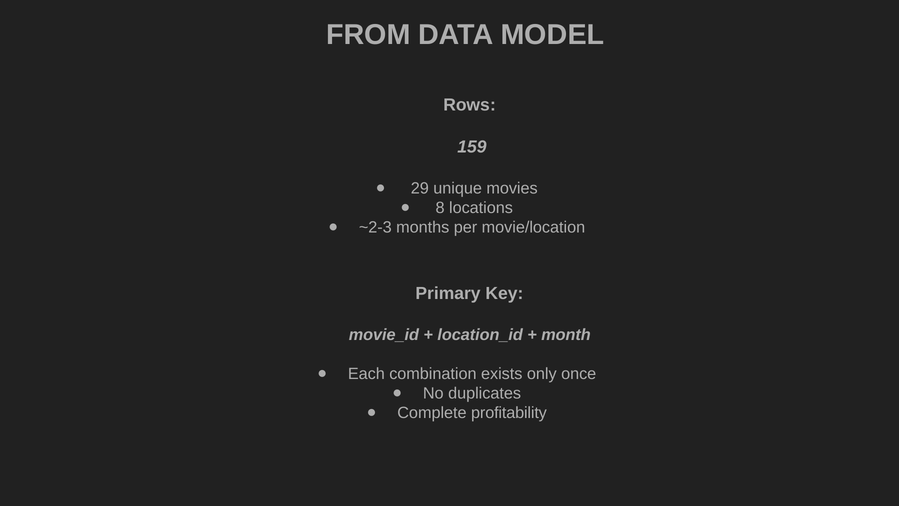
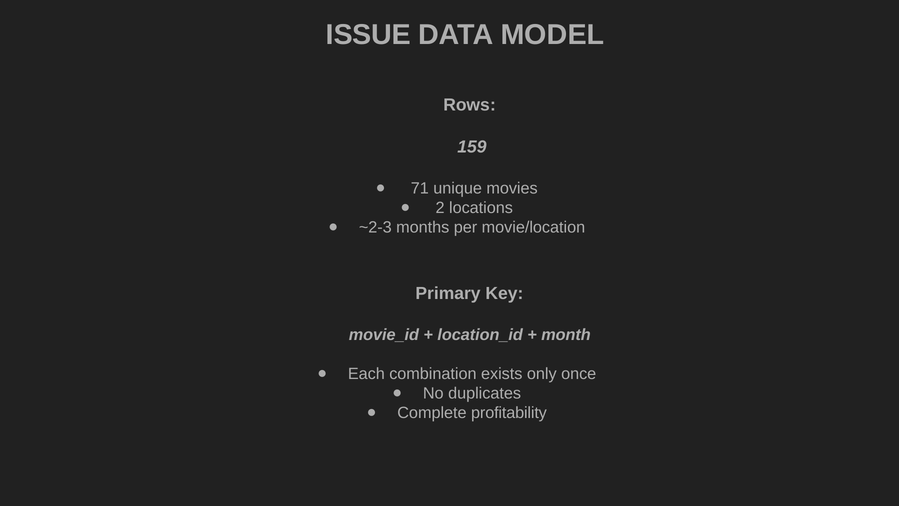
FROM: FROM -> ISSUE (368, 35)
29: 29 -> 71 (420, 188)
8: 8 -> 2 (440, 208)
